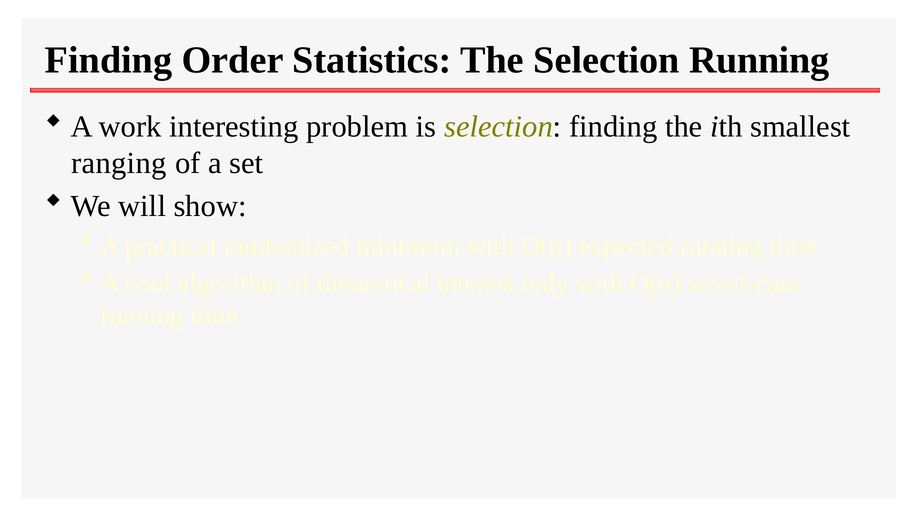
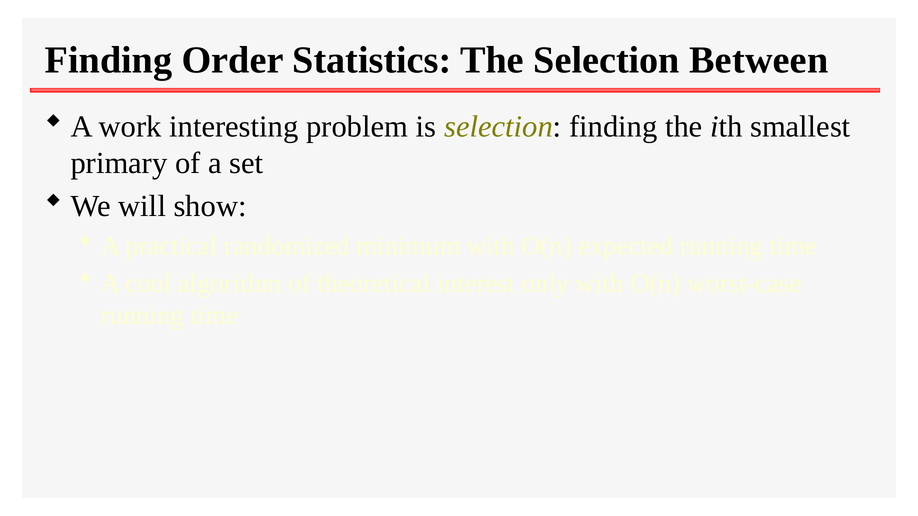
Selection Running: Running -> Between (759, 60)
ranging: ranging -> primary (119, 163)
